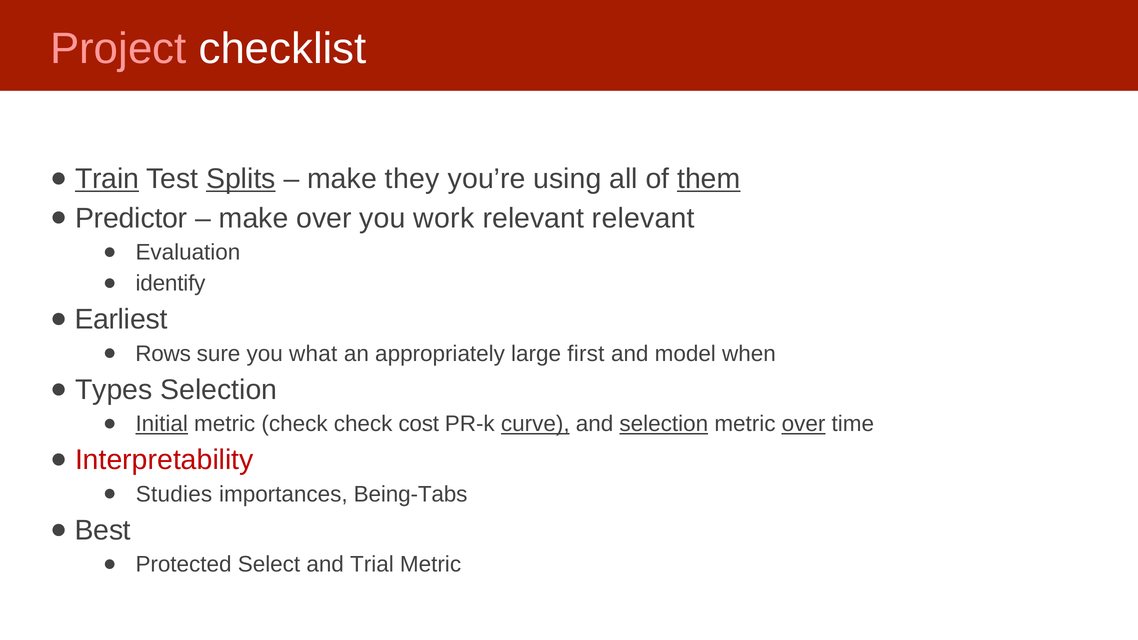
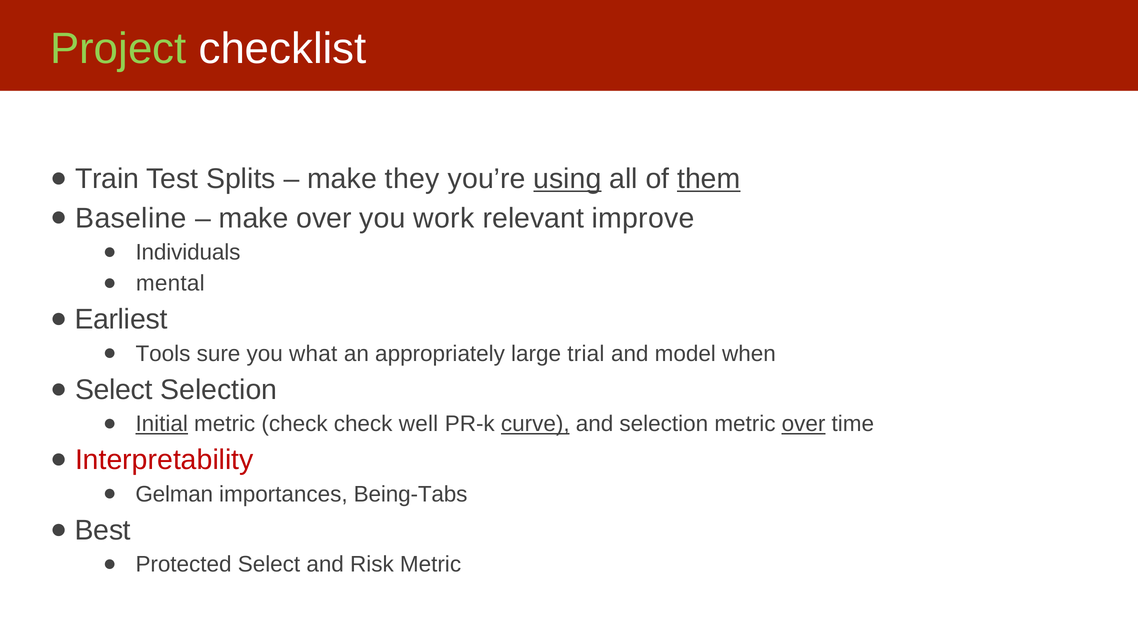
Project colour: pink -> light green (118, 49)
Train underline: present -> none (107, 179)
Splits underline: present -> none (241, 179)
using underline: none -> present (567, 179)
Predictor: Predictor -> Baseline (131, 218)
relevant relevant: relevant -> improve (643, 218)
Evaluation: Evaluation -> Individuals (188, 252)
identify: identify -> mental (170, 283)
Rows: Rows -> Tools (163, 354)
first: first -> trial (586, 354)
Types: Types -> Select (114, 390)
cost: cost -> well (419, 424)
selection underline: present -> none (664, 424)
Studies: Studies -> Gelman (174, 494)
Trial: Trial -> Risk (372, 565)
